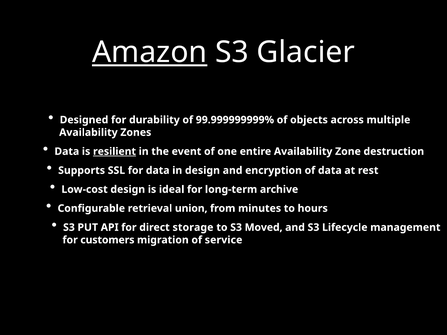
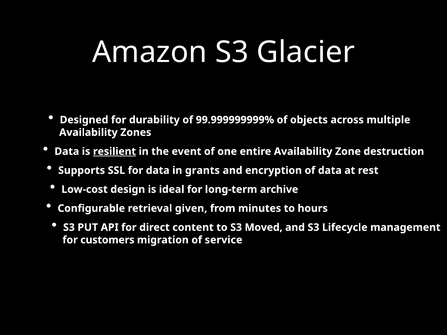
Amazon underline: present -> none (150, 52)
in design: design -> grants (202, 171)
union: union -> given (191, 209)
storage: storage -> content (193, 228)
